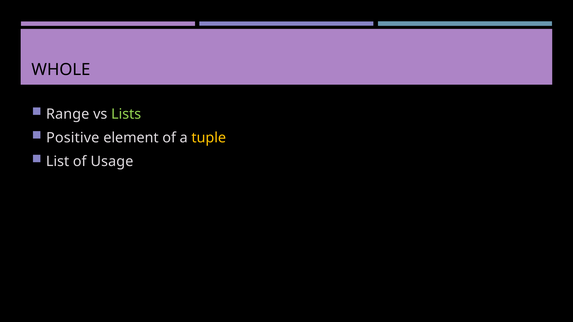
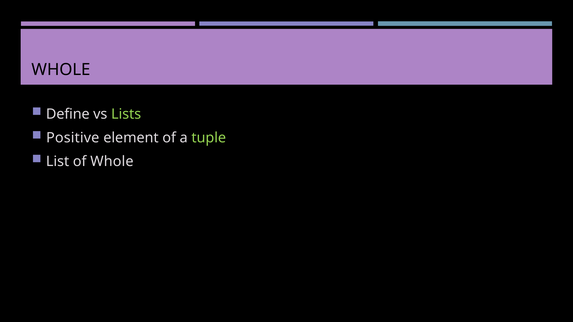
Range: Range -> Define (68, 114)
tuple colour: yellow -> light green (209, 138)
of Usage: Usage -> Whole (112, 162)
